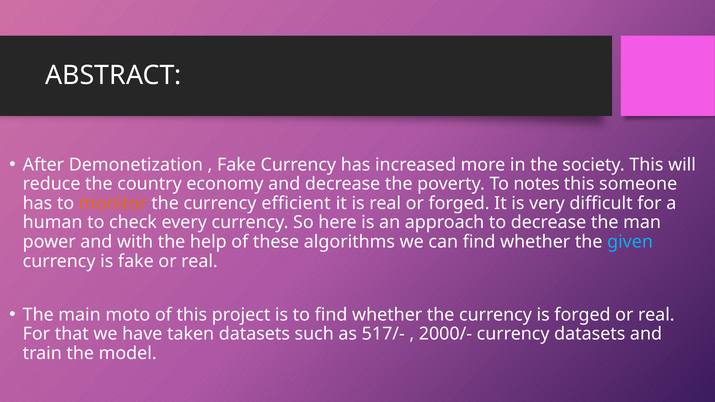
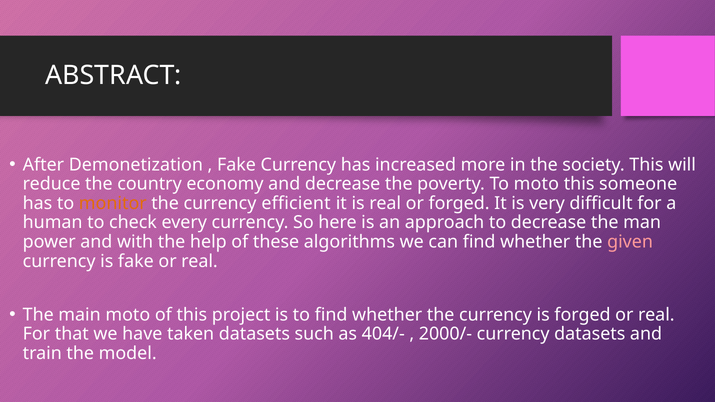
To notes: notes -> moto (536, 184)
given colour: light blue -> pink (630, 242)
517/-: 517/- -> 404/- (383, 334)
